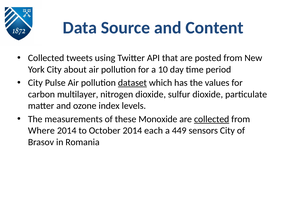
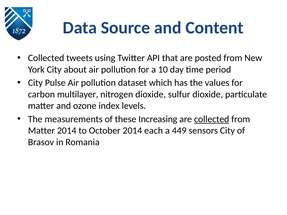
dataset underline: present -> none (132, 83)
Monoxide: Monoxide -> Increasing (158, 119)
Where: Where -> Matter (41, 131)
